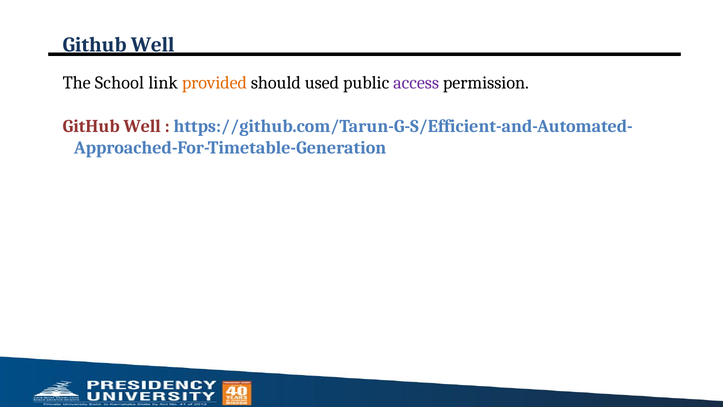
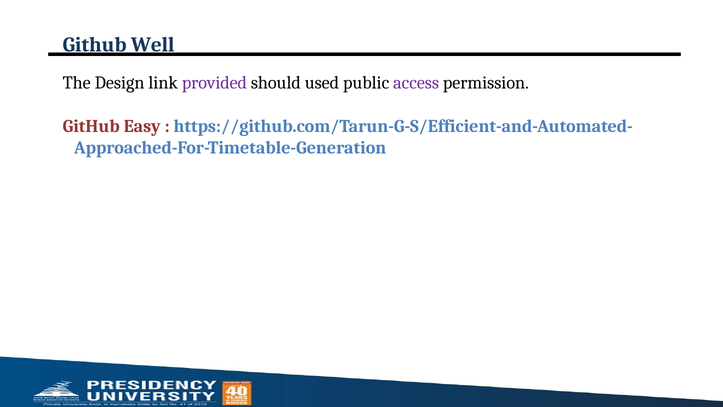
School: School -> Design (120, 83)
provided colour: orange -> purple (214, 83)
Well: Well -> Easy (142, 126)
